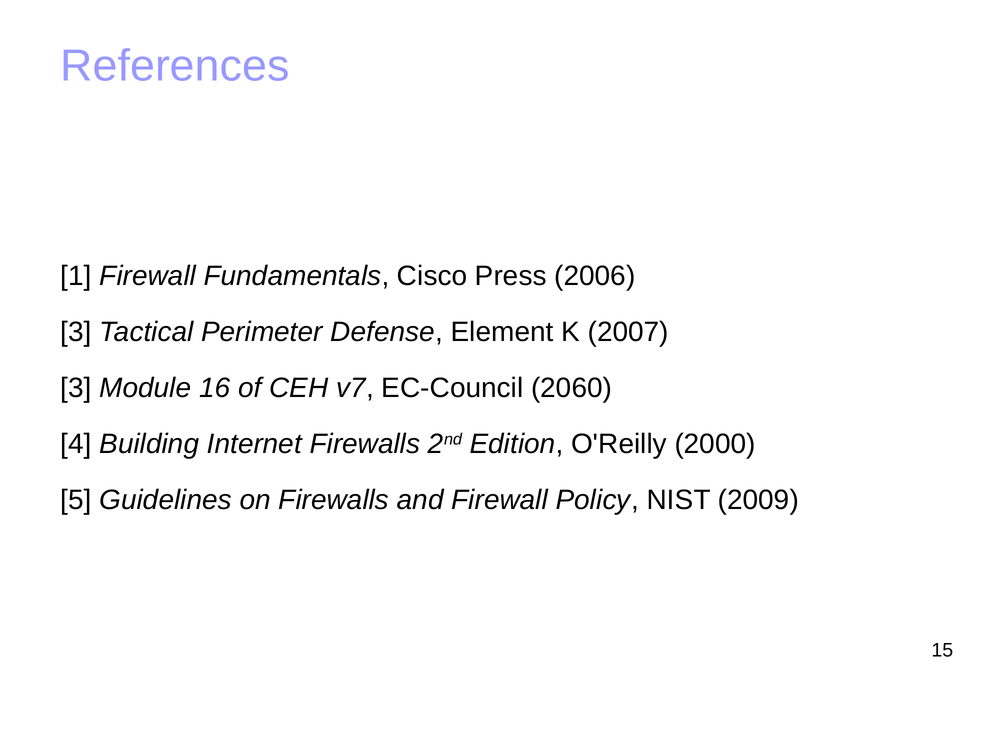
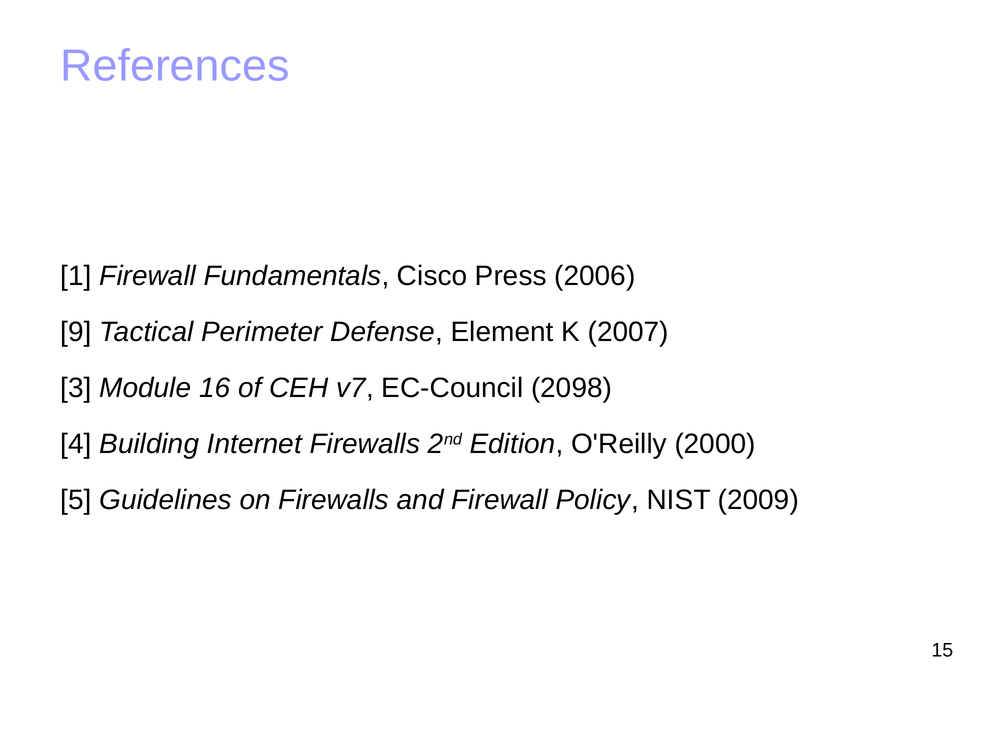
3: 3 -> 9 (76, 332)
2060: 2060 -> 2098 (572, 388)
